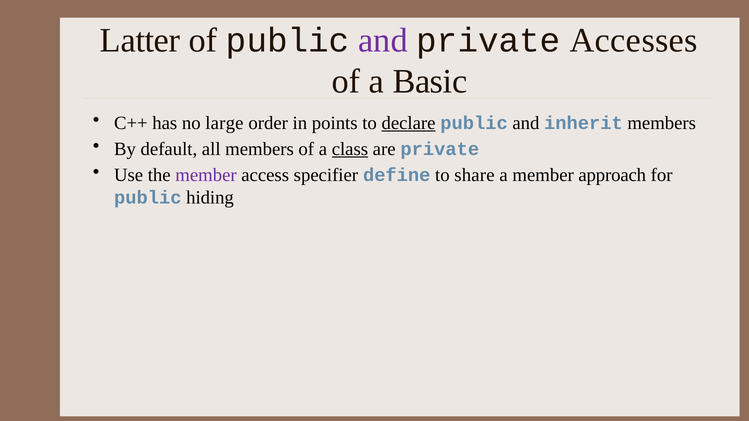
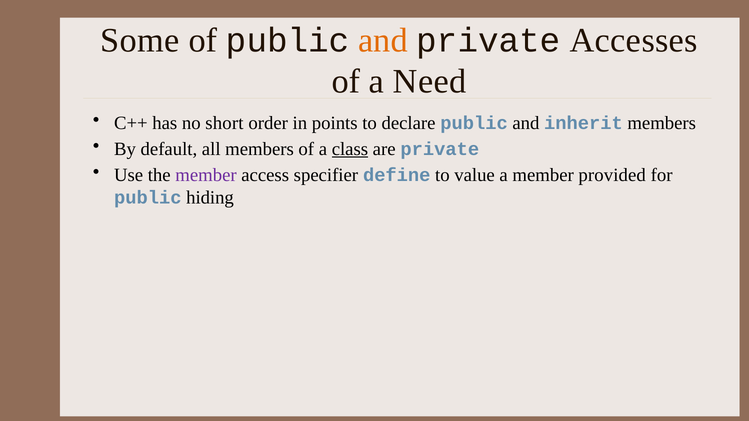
Latter: Latter -> Some (140, 40)
and colour: purple -> orange (383, 40)
Basic: Basic -> Need (430, 81)
large: large -> short (224, 123)
declare underline: present -> none (409, 123)
share: share -> value (475, 175)
approach: approach -> provided (612, 175)
